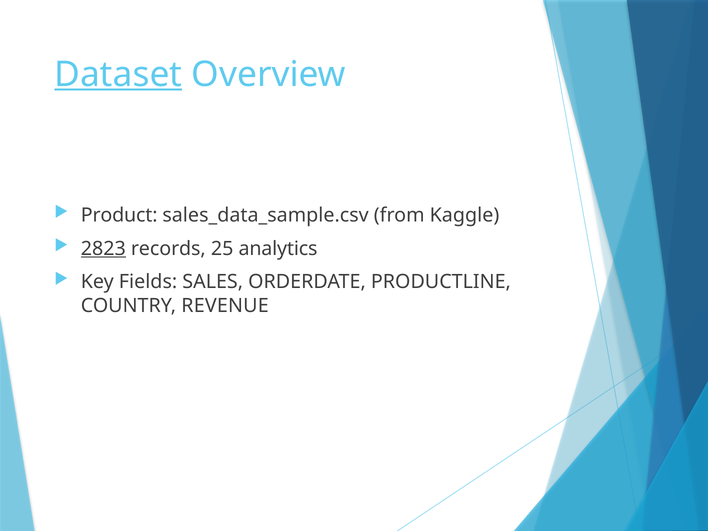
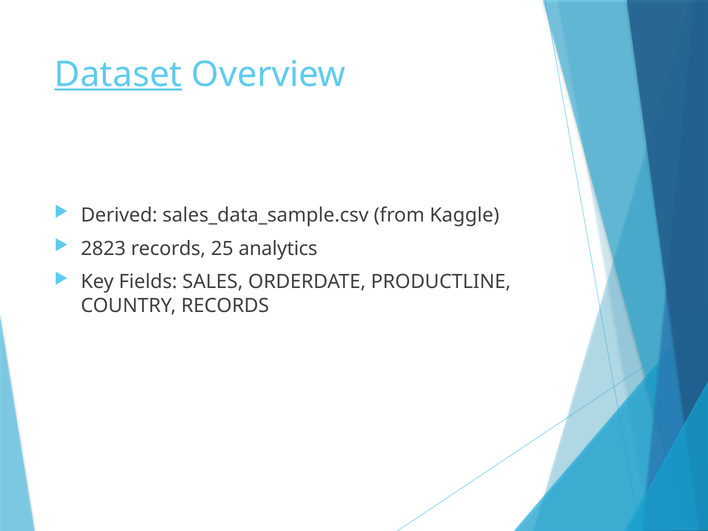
Product: Product -> Derived (119, 215)
2823 underline: present -> none (103, 249)
COUNTRY REVENUE: REVENUE -> RECORDS (225, 306)
